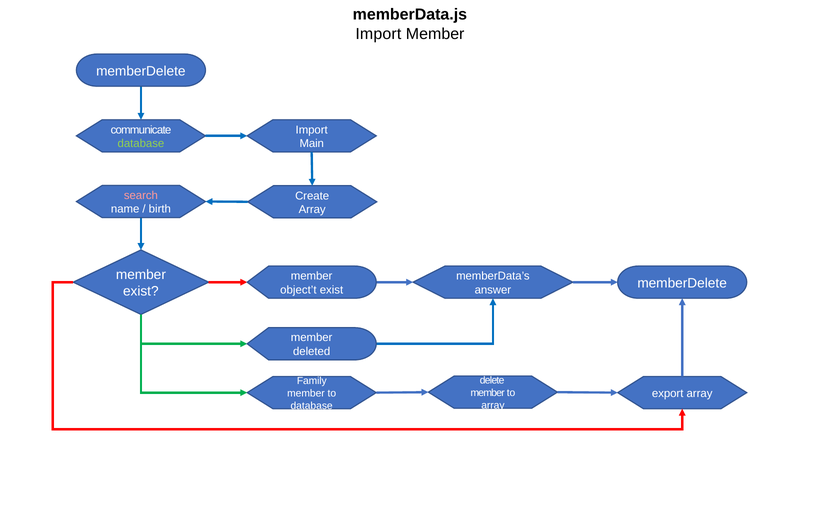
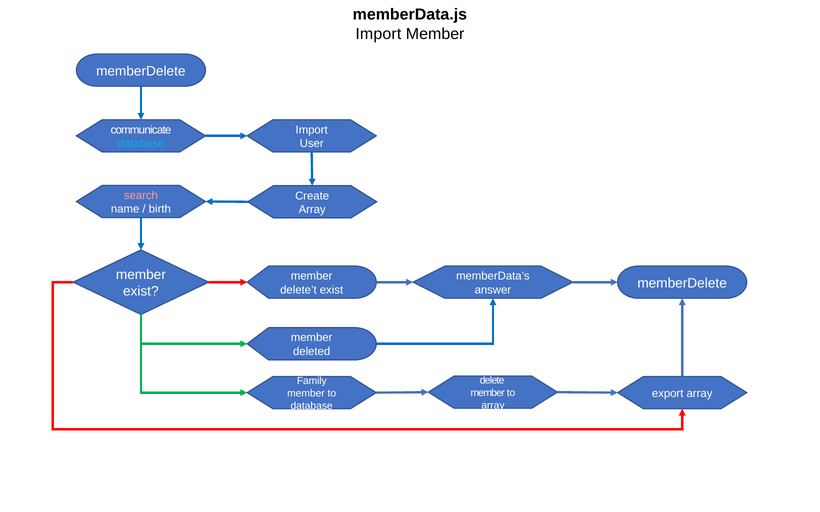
database colour: light green -> light blue (141, 144)
Main: Main -> User (312, 144)
object’t: object’t -> delete’t (298, 290)
